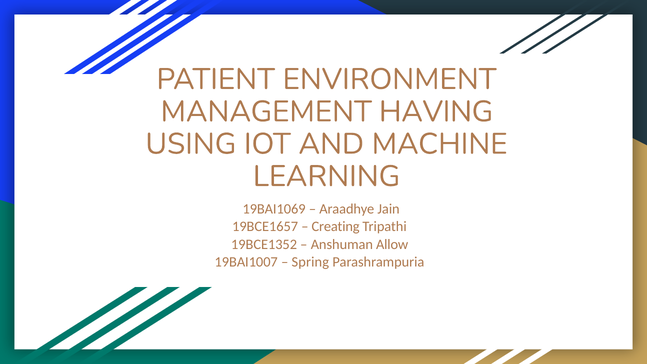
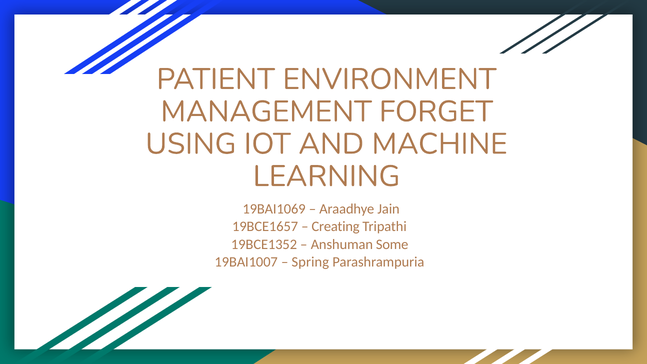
HAVING: HAVING -> FORGET (436, 112)
Allow: Allow -> Some (392, 244)
